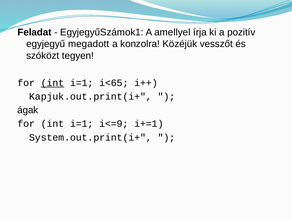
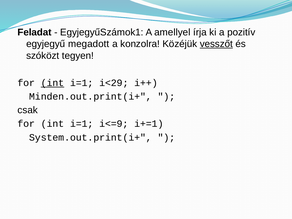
vesszőt underline: none -> present (216, 44)
i<65: i<65 -> i<29 (114, 83)
Kapjuk.out.print(i+: Kapjuk.out.print(i+ -> Minden.out.print(i+ (90, 97)
ágak: ágak -> csak (28, 110)
